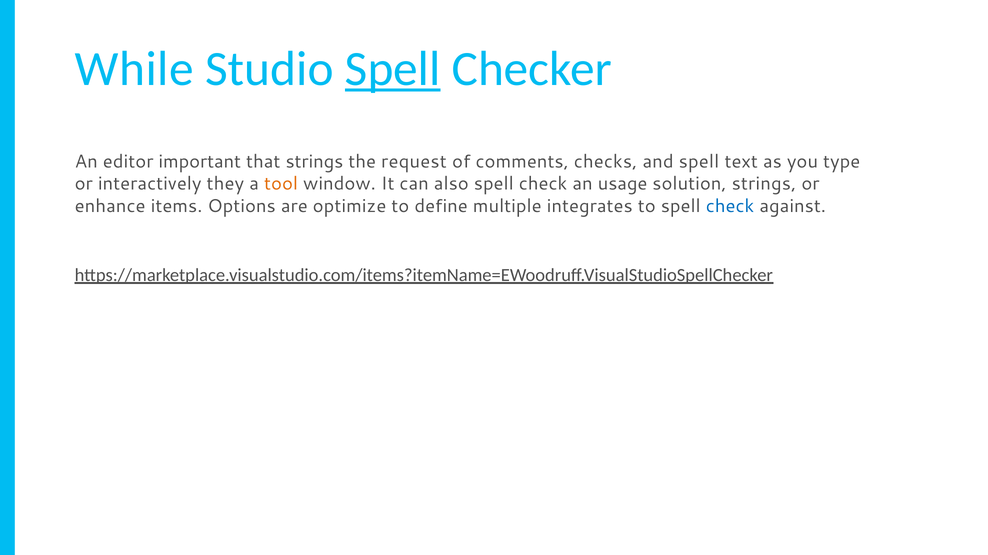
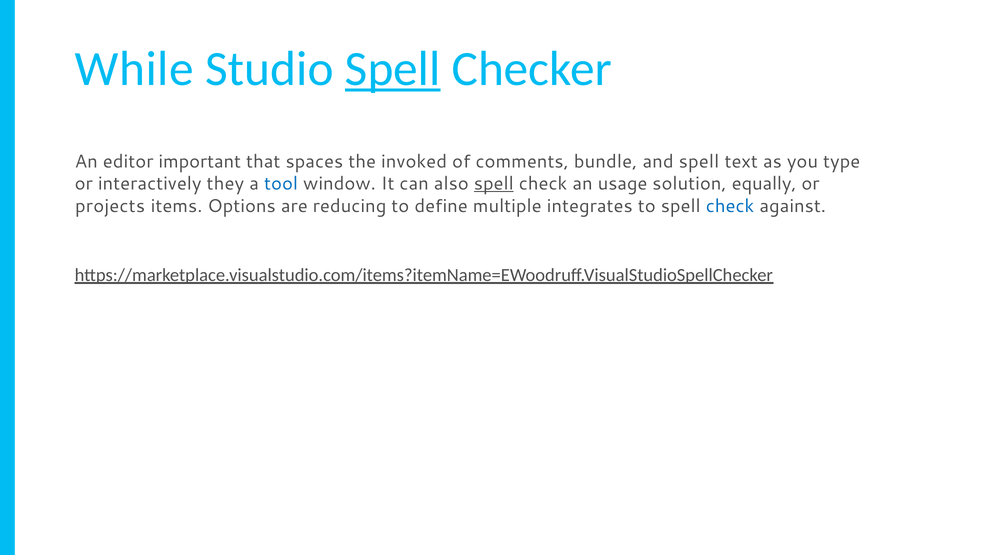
that strings: strings -> spaces (314, 162)
request: request -> invoked (414, 162)
checks: checks -> bundle (606, 162)
tool colour: orange -> blue (281, 184)
spell underline: none -> present (494, 184)
solution strings: strings -> equally (764, 184)
enhance: enhance -> projects (110, 206)
optimize: optimize -> reducing (350, 206)
